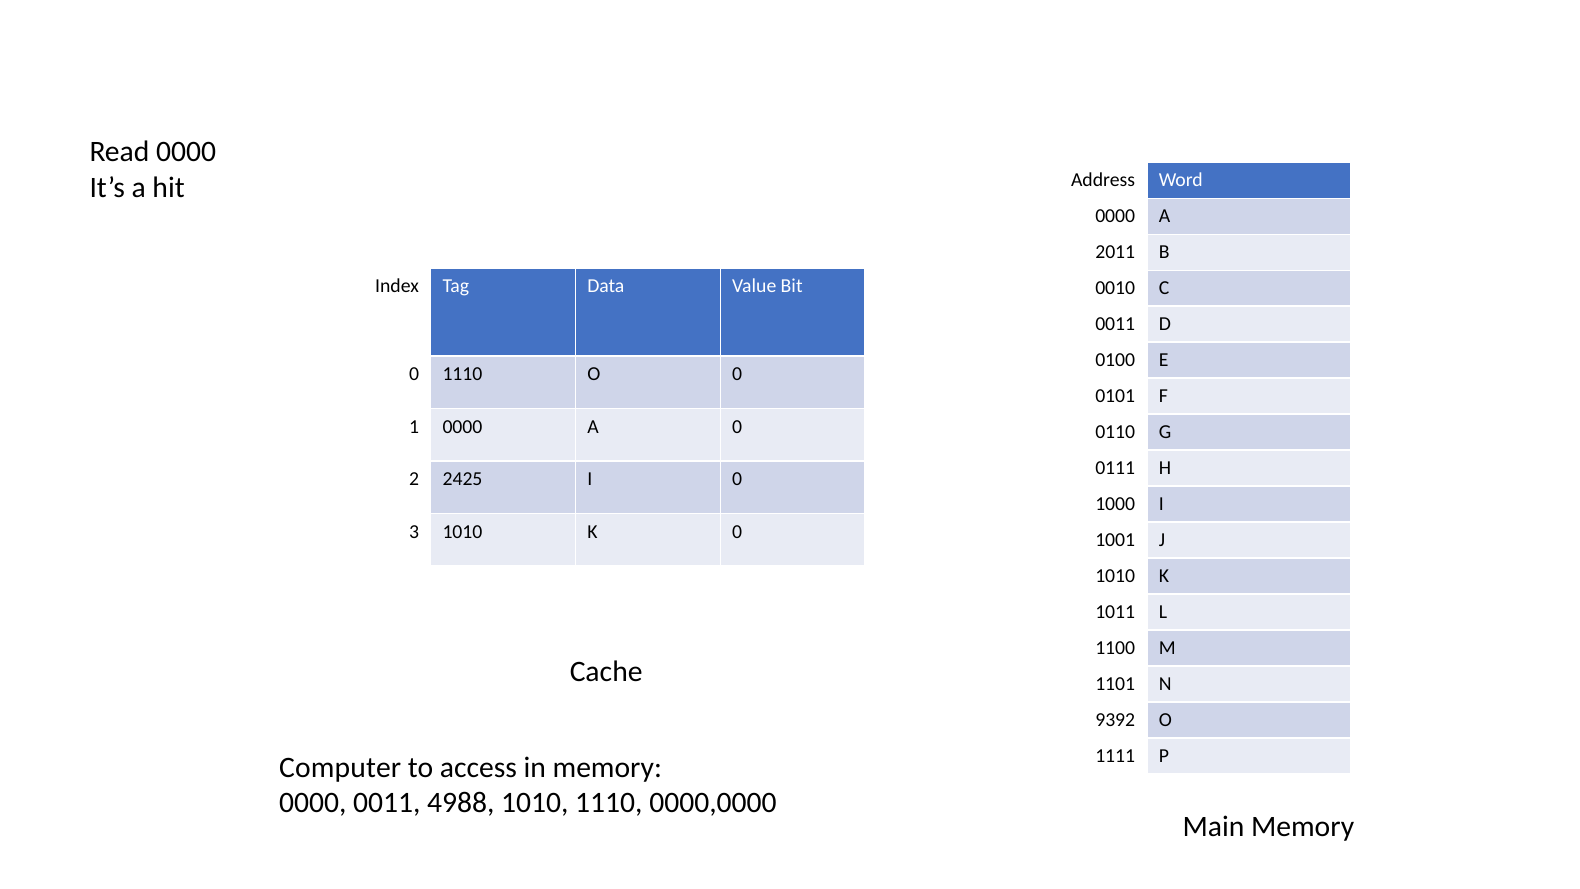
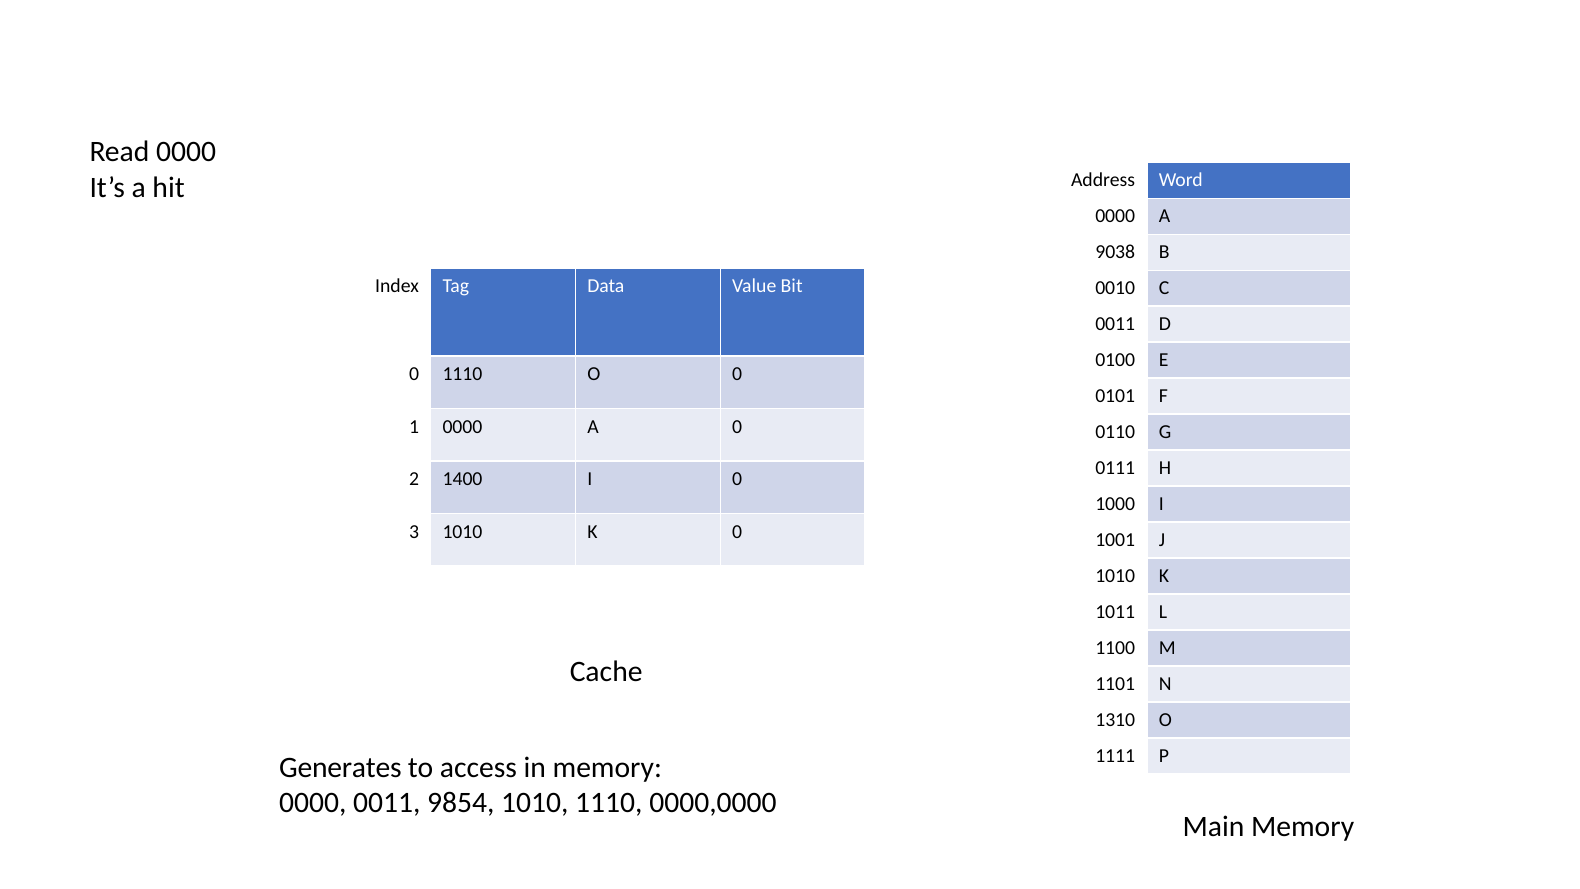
2011: 2011 -> 9038 (1115, 252)
2425: 2425 -> 1400 (463, 479)
9392: 9392 -> 1310 (1115, 720)
Computer: Computer -> Generates (340, 767)
4988: 4988 -> 9854 (461, 803)
